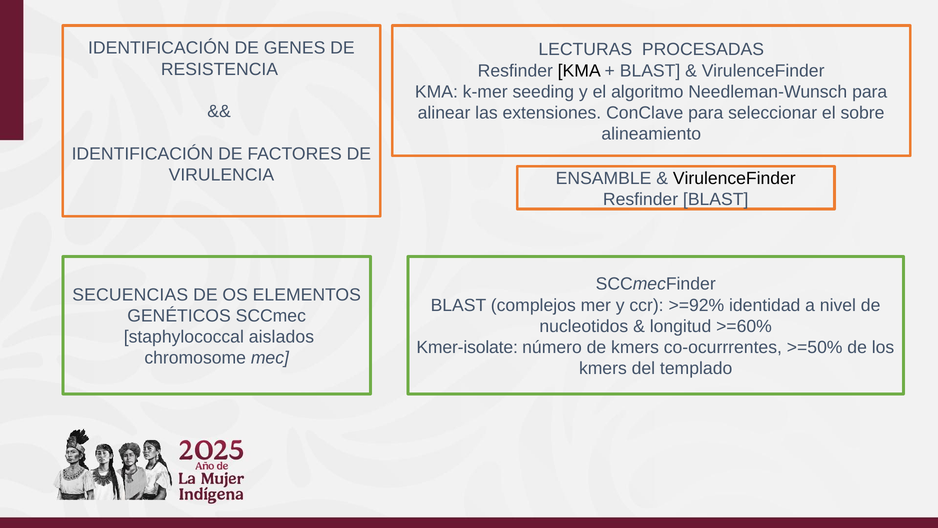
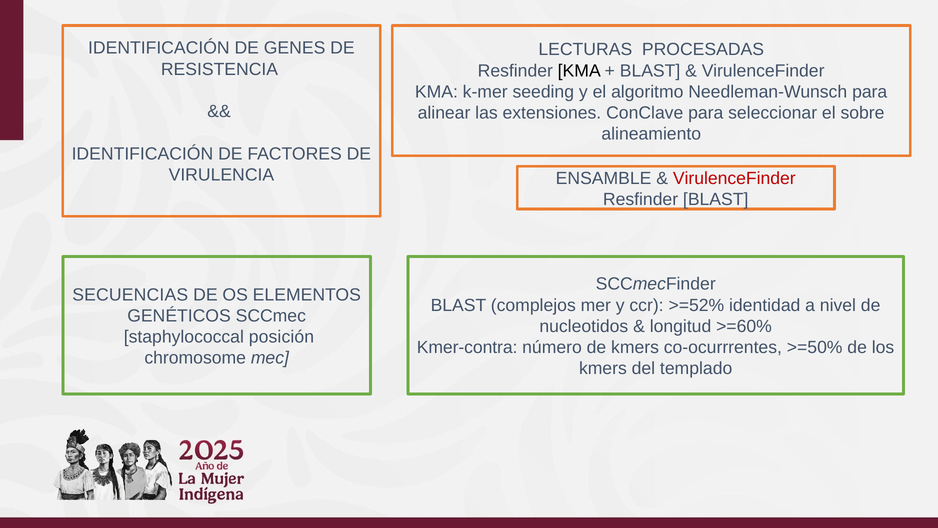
VirulenceFinder colour: black -> red (734, 178)
>=92%: >=92% -> >=52% (696, 305)
aislados: aislados -> posición (281, 337)
Kmer-isolate: Kmer-isolate -> Kmer-contra (467, 347)
